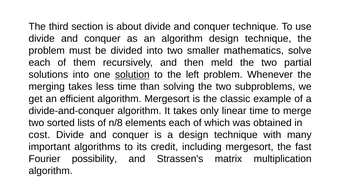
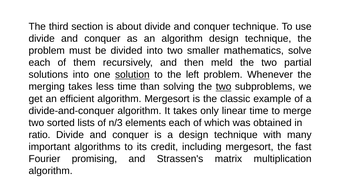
two underline: none -> present (224, 87)
n/8: n/8 -> n/3 (116, 123)
cost: cost -> ratio (39, 135)
possibility: possibility -> promising (94, 159)
